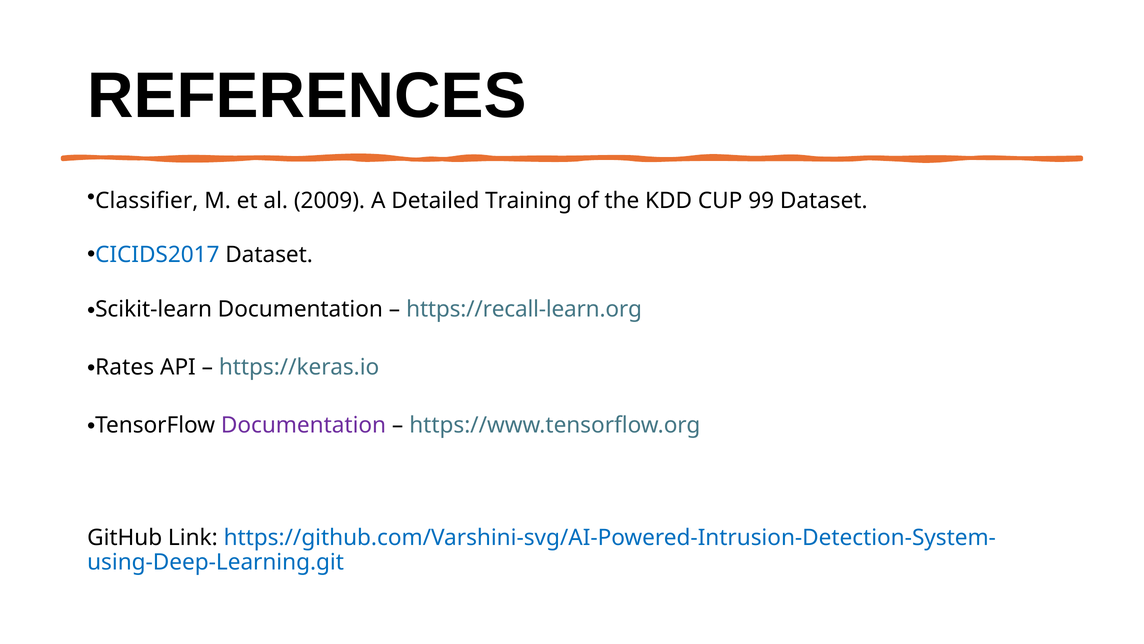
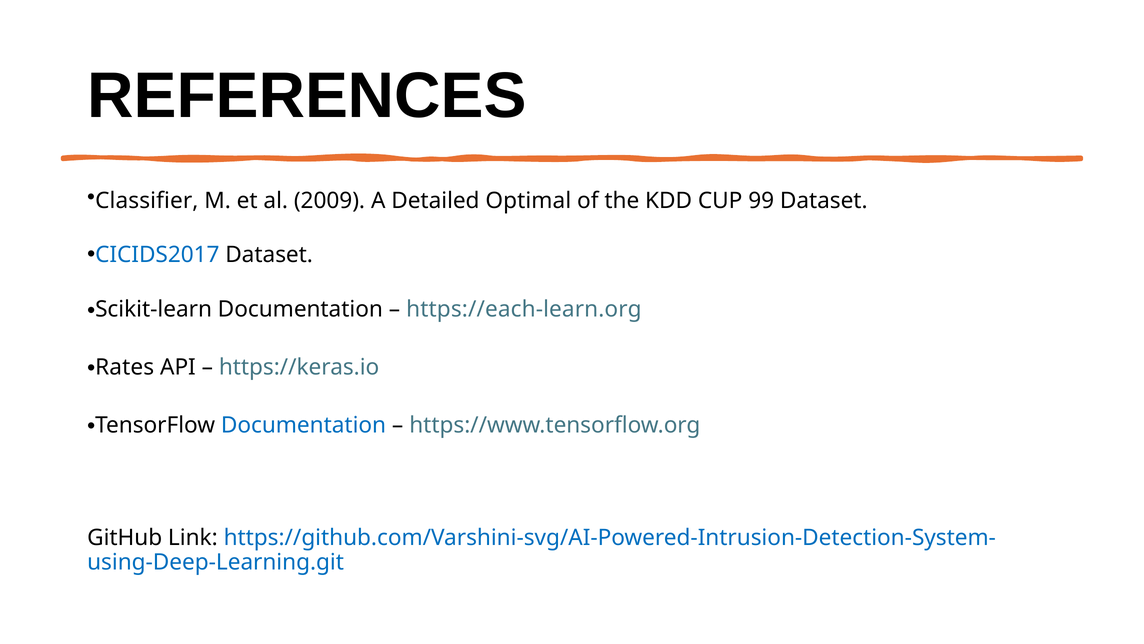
Training: Training -> Optimal (528, 200)
https://recall-learn.org: https://recall-learn.org -> https://each-learn.org (524, 309)
Documentation colour: purple -> blue (303, 425)
